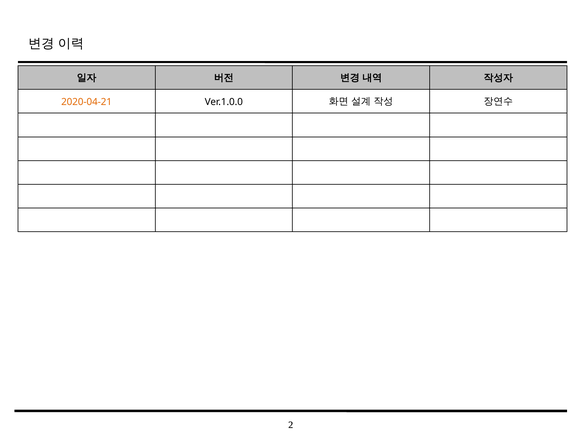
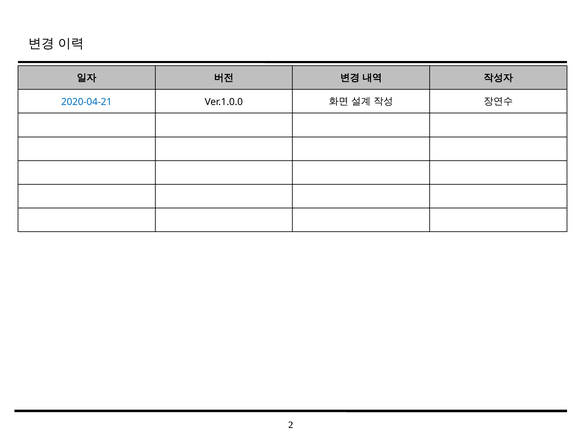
2020-04-21 colour: orange -> blue (87, 102)
